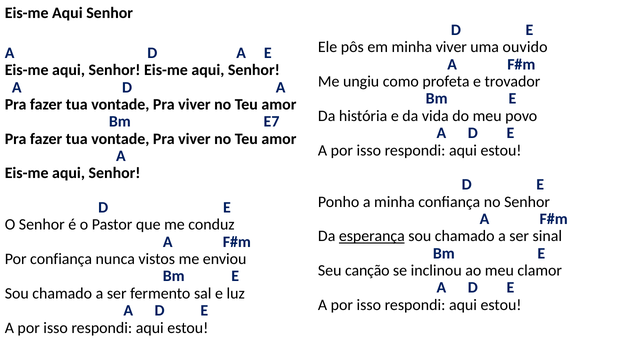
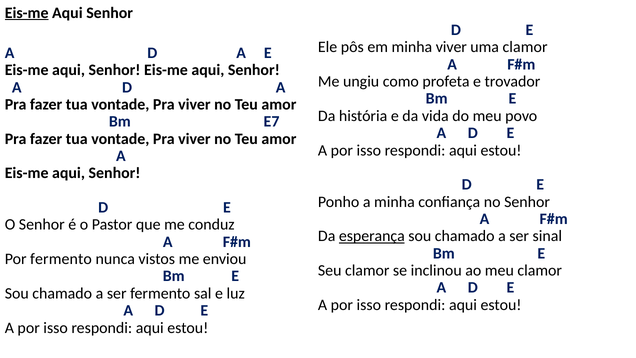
Eis-me underline: none -> present (27, 13)
uma ouvido: ouvido -> clamor (525, 47)
Por confiança: confiança -> fermento (61, 259)
Seu canção: canção -> clamor (367, 270)
